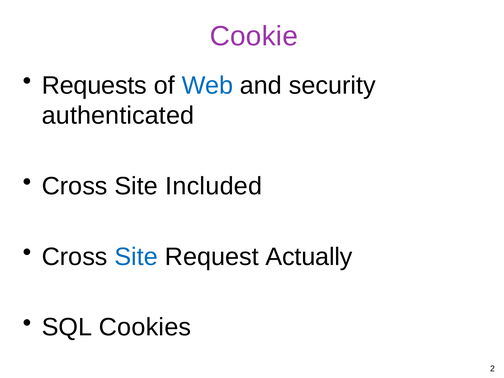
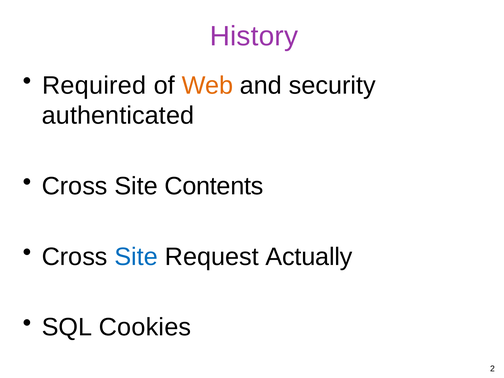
Cookie: Cookie -> History (254, 36)
Requests: Requests -> Required (94, 85)
Web colour: blue -> orange (207, 85)
Included: Included -> Contents (214, 186)
